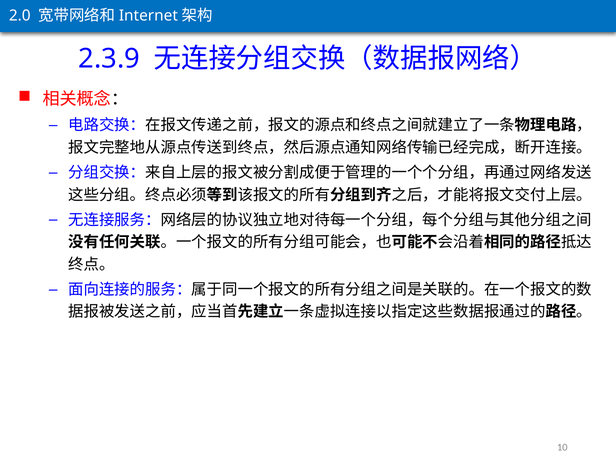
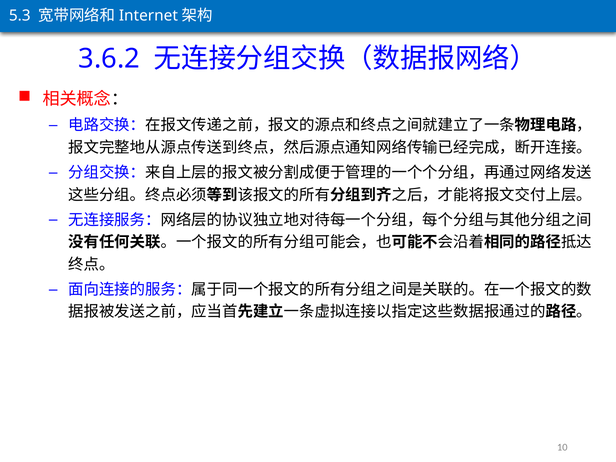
2.0: 2.0 -> 5.3 (20, 16)
2.3.9: 2.3.9 -> 3.6.2 (109, 59)
